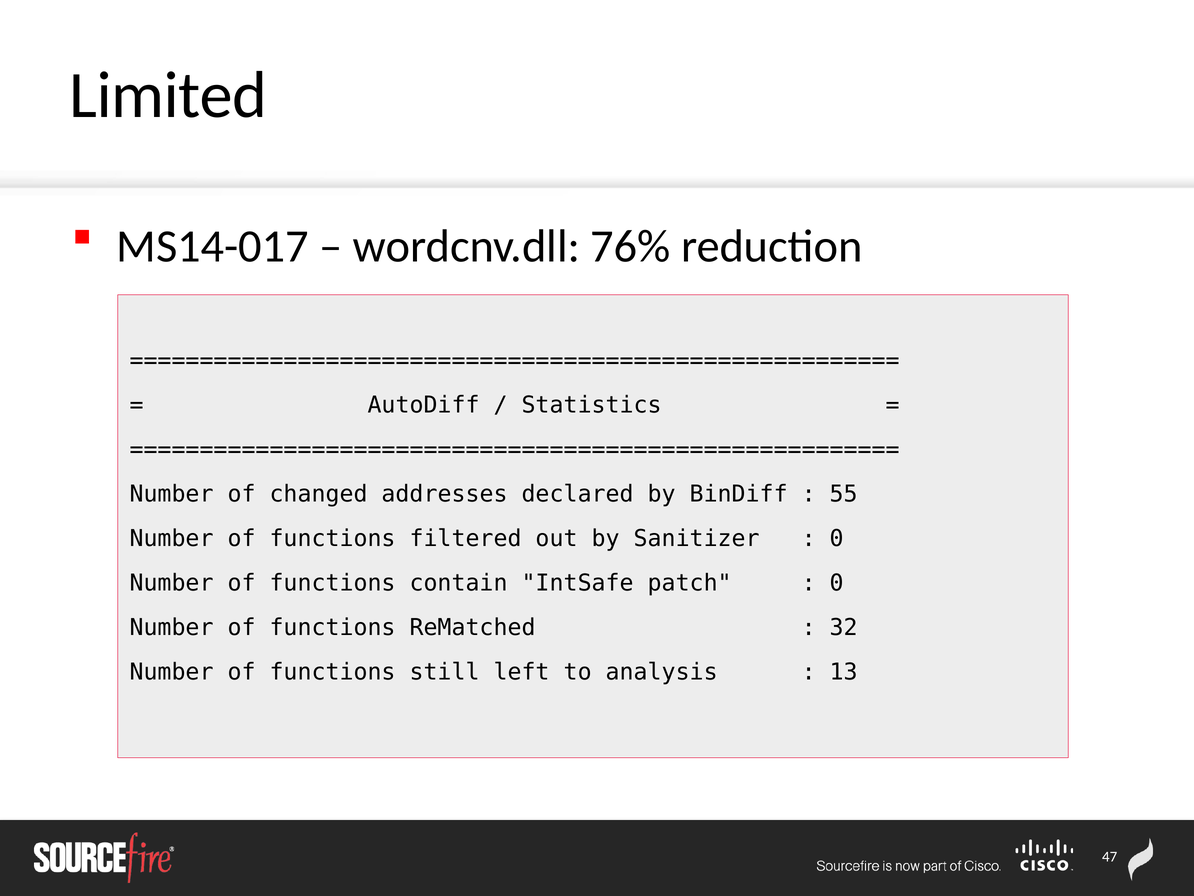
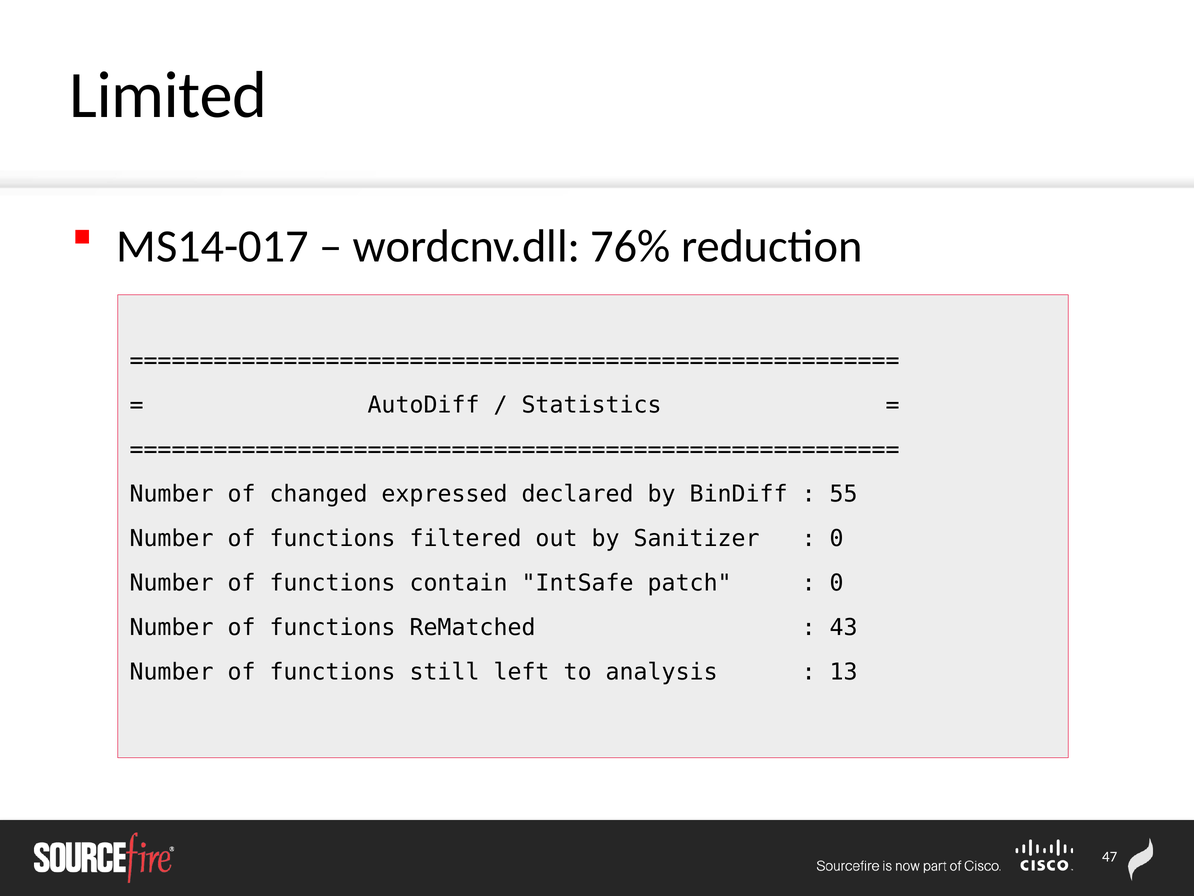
addresses: addresses -> expressed (444, 494)
32: 32 -> 43 (844, 627)
